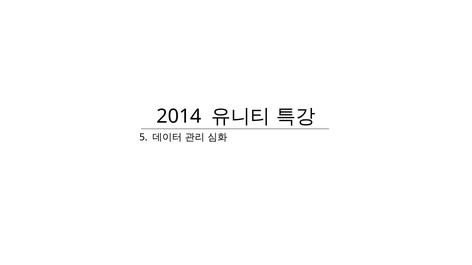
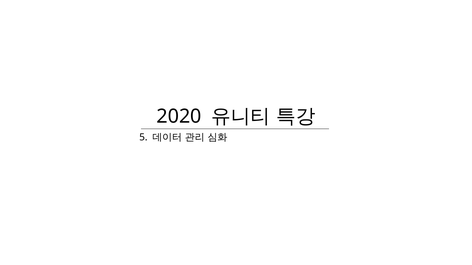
2014: 2014 -> 2020 (179, 117)
